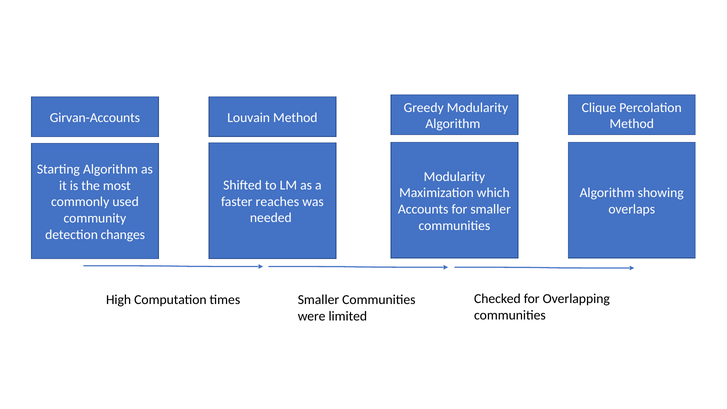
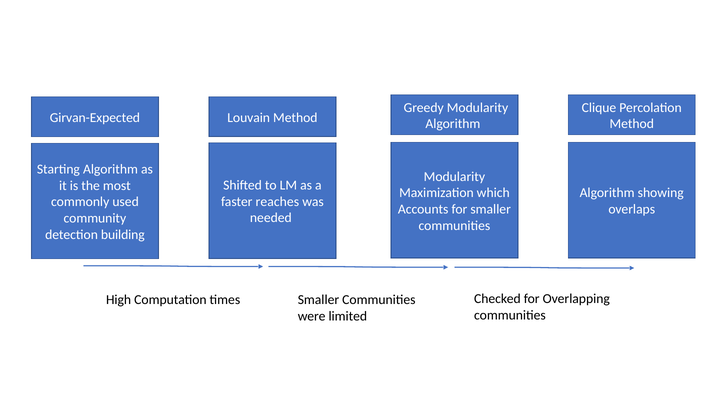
Girvan-Accounts: Girvan-Accounts -> Girvan-Expected (95, 118)
changes: changes -> building (123, 235)
